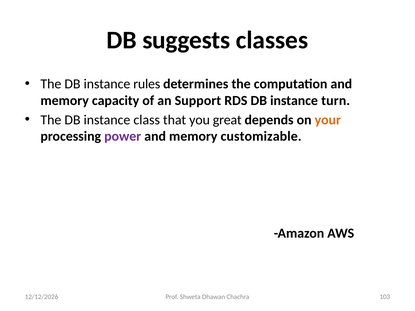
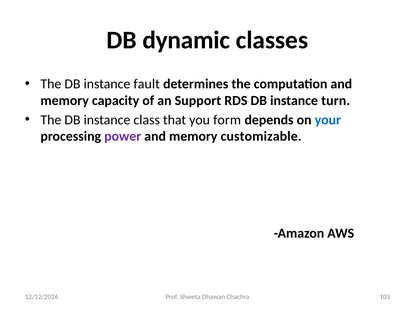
suggests: suggests -> dynamic (186, 40)
rules: rules -> fault (147, 84)
great: great -> form (227, 120)
your colour: orange -> blue (328, 120)
